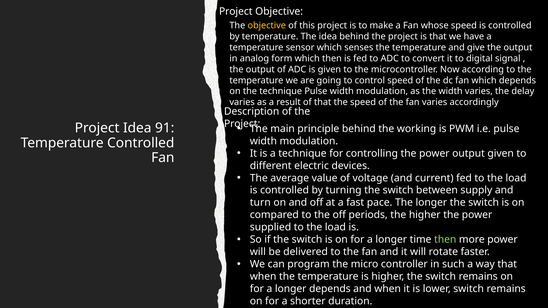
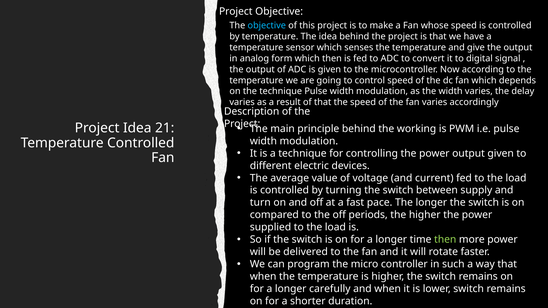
objective colour: yellow -> light blue (267, 26)
91: 91 -> 21 (165, 128)
longer depends: depends -> carefully (330, 289)
